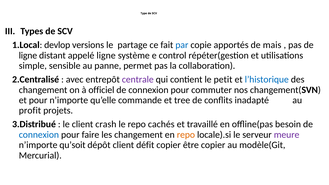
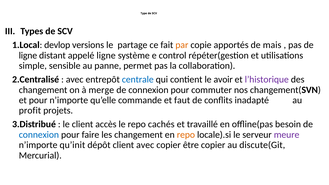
par colour: blue -> orange (182, 45)
centrale colour: purple -> blue (138, 80)
petit: petit -> avoir (223, 80)
l’historique colour: blue -> purple (267, 80)
officiel: officiel -> merge (101, 90)
tree: tree -> faut (182, 100)
crash: crash -> accès (106, 124)
qu’soit: qu’soit -> qu’init (72, 145)
client défit: défit -> avec (145, 145)
modèle(Git: modèle(Git -> discute(Git (262, 145)
